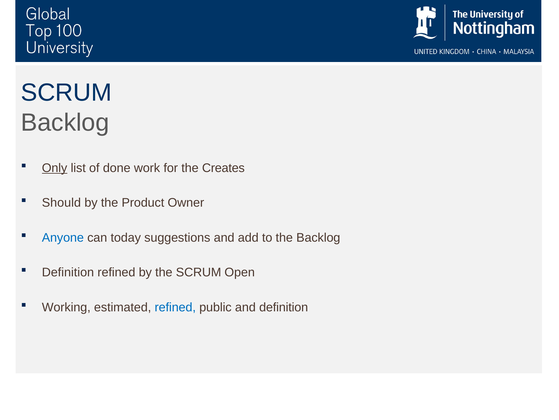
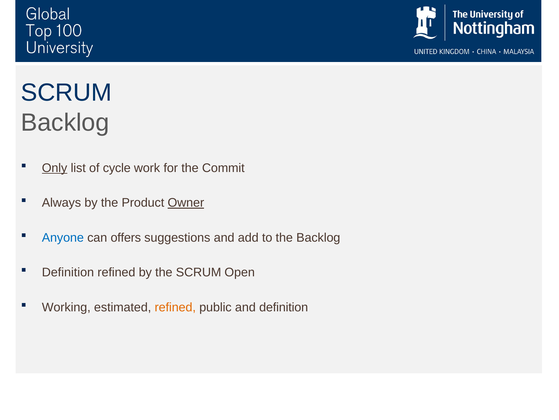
done: done -> cycle (117, 168)
Creates: Creates -> Commit (223, 168)
Should: Should -> Always (61, 202)
Owner underline: none -> present (186, 202)
today: today -> offers (126, 237)
refined colour: blue -> orange (175, 307)
